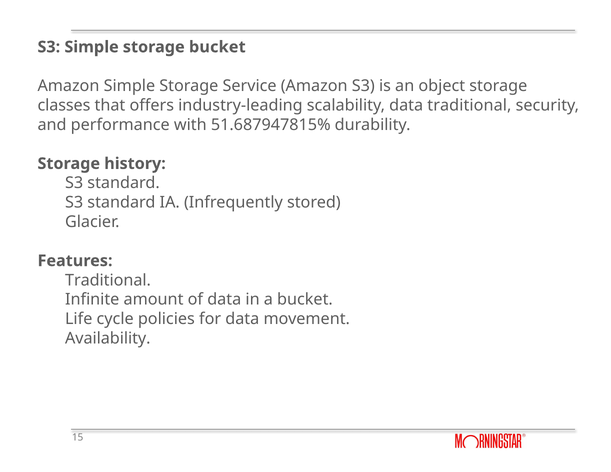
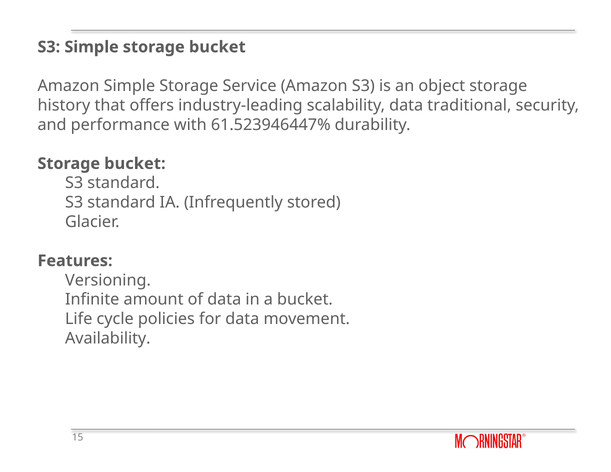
classes: classes -> history (64, 105)
51.687947815%: 51.687947815% -> 61.523946447% (271, 125)
history: history -> bucket (135, 164)
Traditional: Traditional -> Versioning (108, 280)
